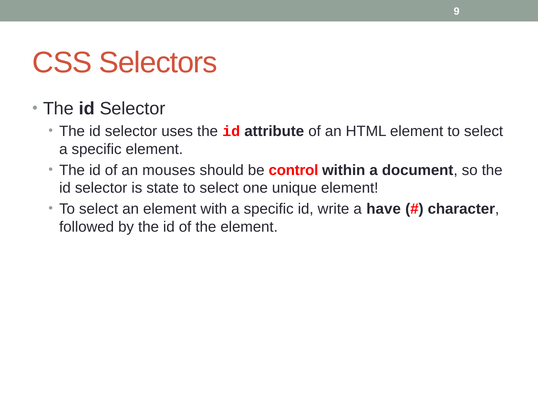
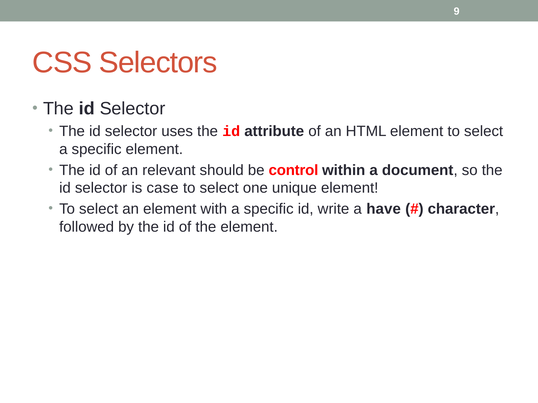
mouses: mouses -> relevant (169, 170)
state: state -> case (163, 188)
